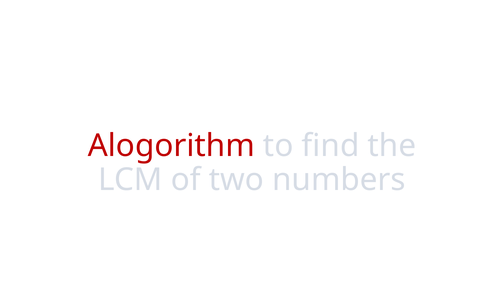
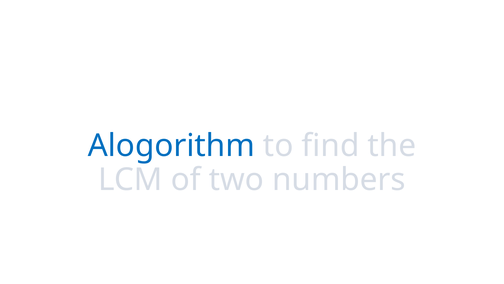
Alogorithm colour: red -> blue (171, 146)
